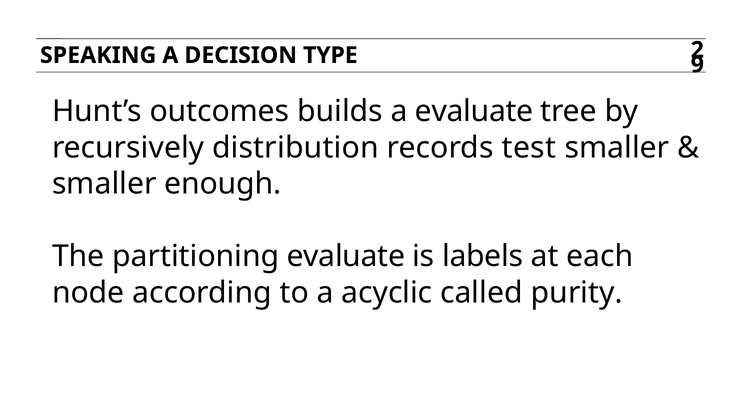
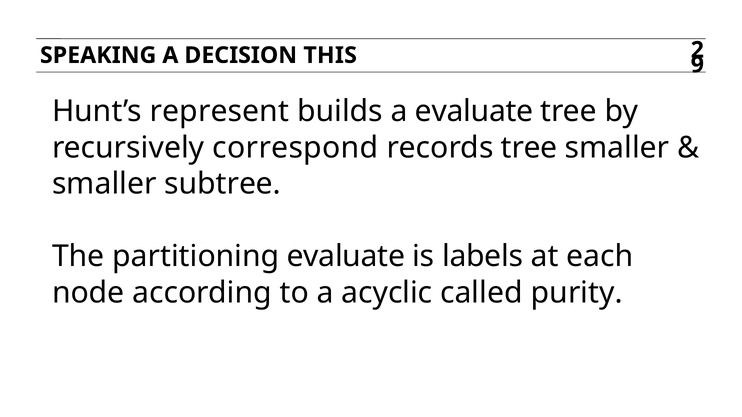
TYPE: TYPE -> THIS (330, 55)
outcomes: outcomes -> represent (219, 111)
distribution: distribution -> correspond (295, 148)
records test: test -> tree (529, 148)
enough: enough -> subtree (223, 184)
